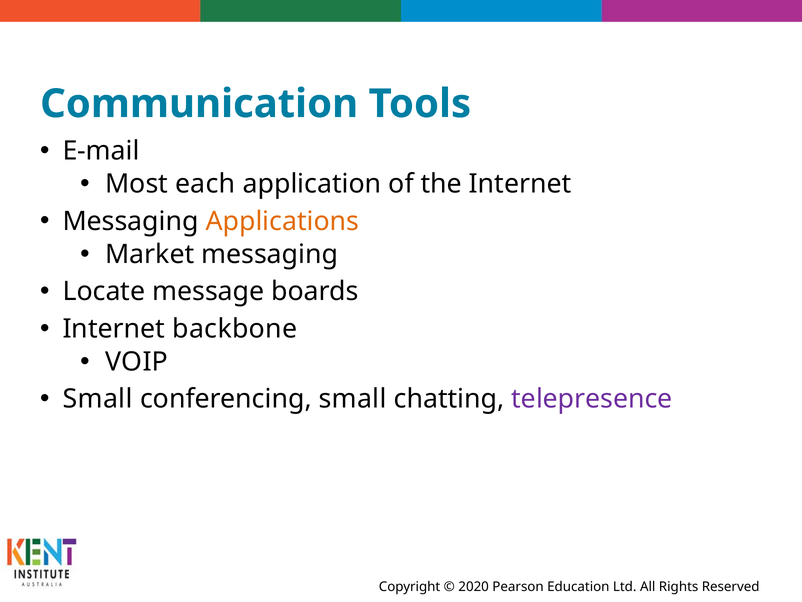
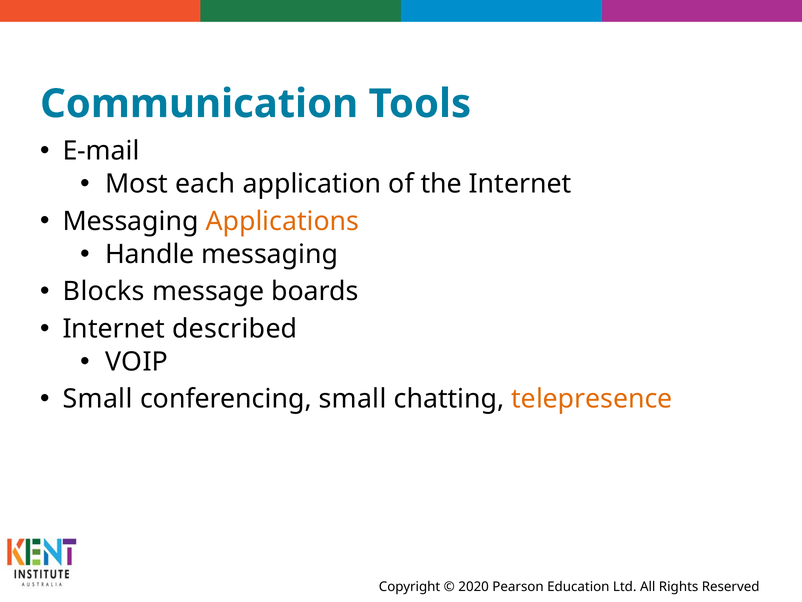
Market: Market -> Handle (150, 254)
Locate: Locate -> Blocks (104, 291)
backbone: backbone -> described (235, 329)
telepresence colour: purple -> orange (592, 399)
